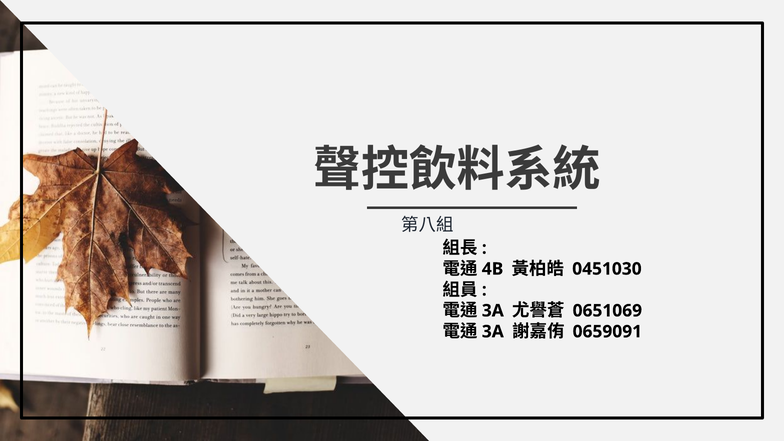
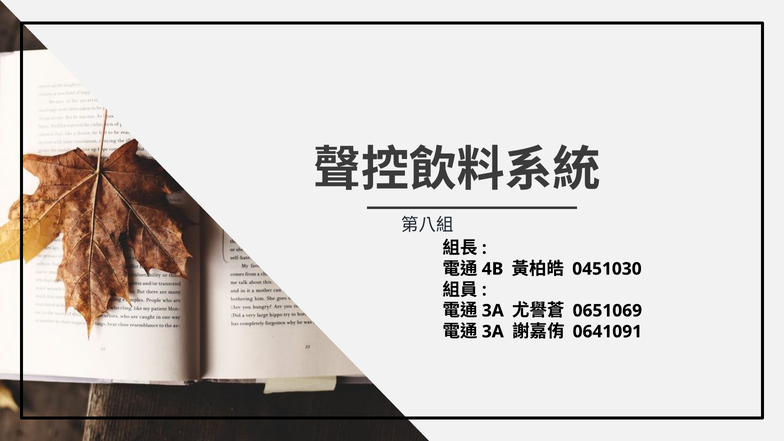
0659091: 0659091 -> 0641091 (607, 332)
